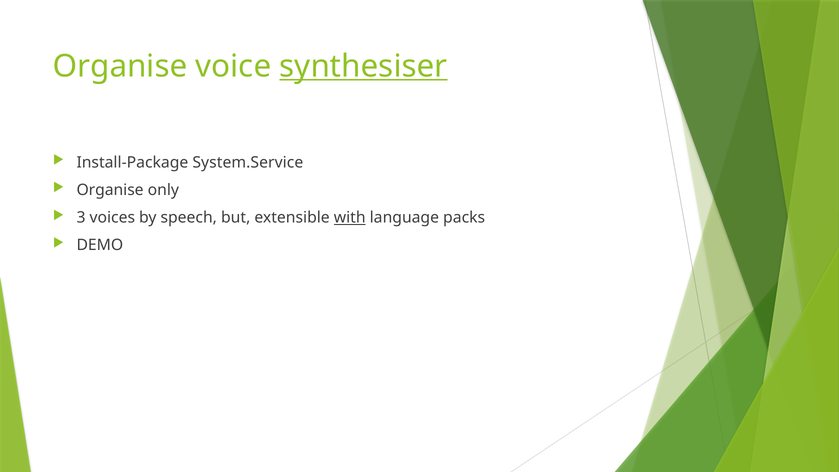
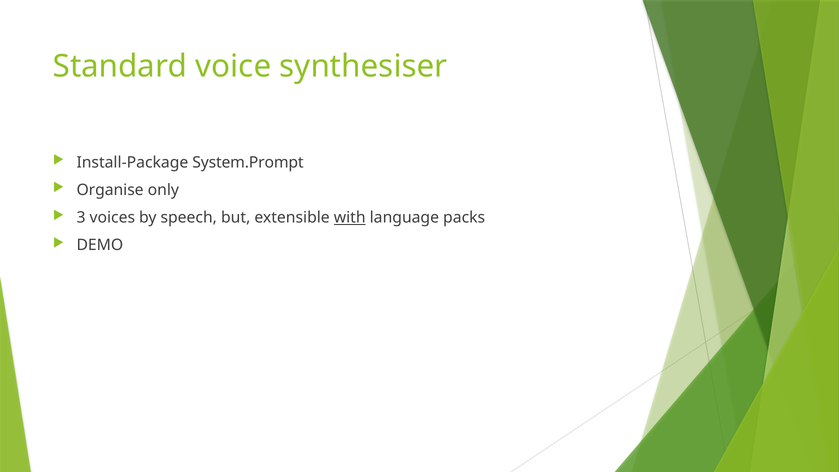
Organise: Organise -> Standard (120, 66)
synthesiser underline: present -> none (363, 66)
System.Service: System.Service -> System.Prompt (248, 162)
